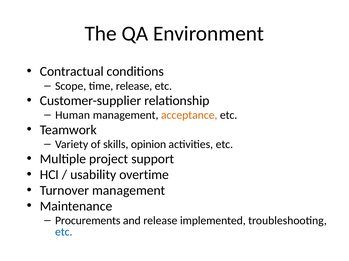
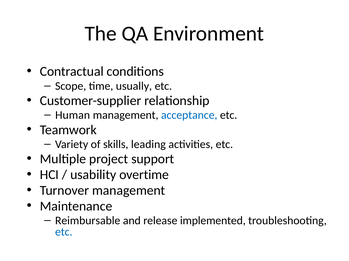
time release: release -> usually (134, 86)
acceptance colour: orange -> blue (189, 115)
opinion: opinion -> leading (148, 145)
Procurements: Procurements -> Reimbursable (88, 221)
